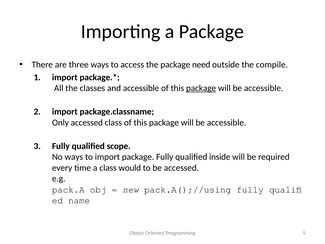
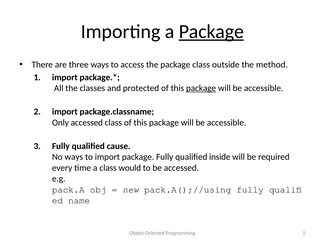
Package underline: none -> present (211, 31)
package need: need -> class (201, 65)
compile: compile -> method (272, 65)
and accessible: accessible -> protected (141, 88)
scope: scope -> cause (119, 146)
